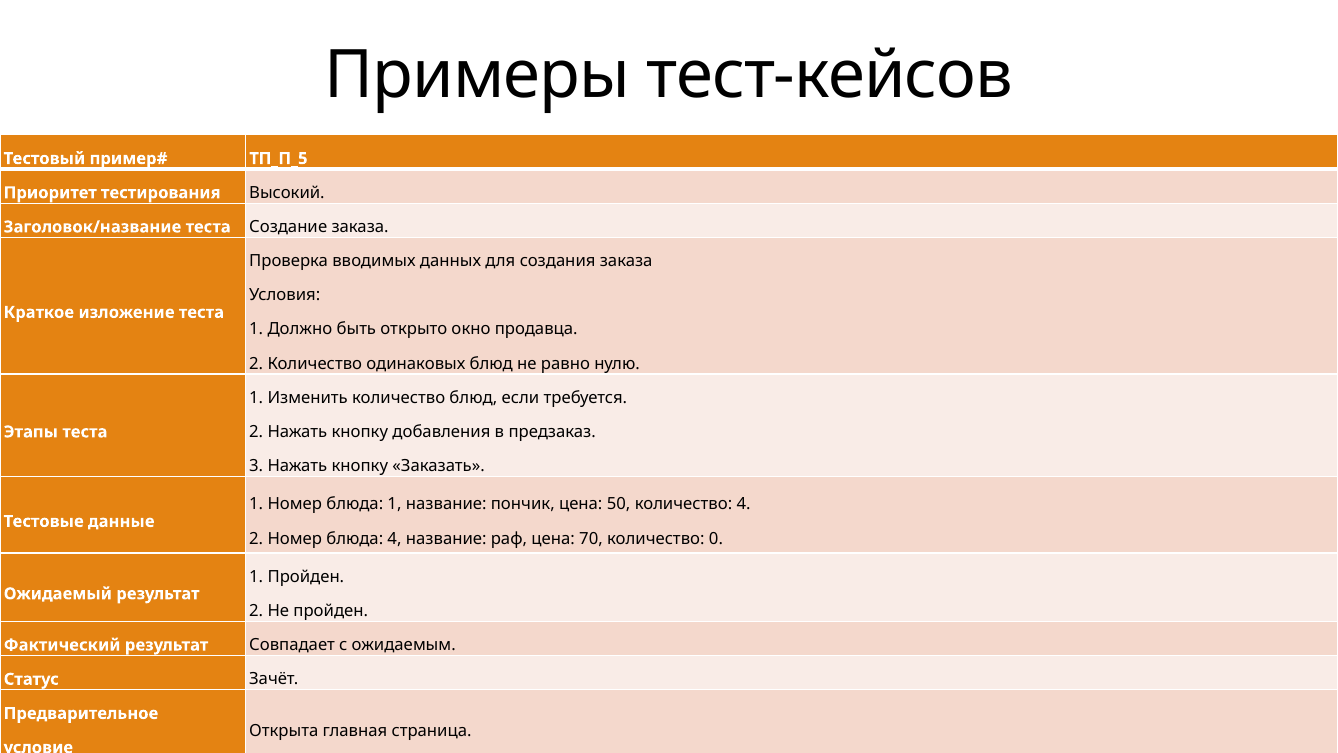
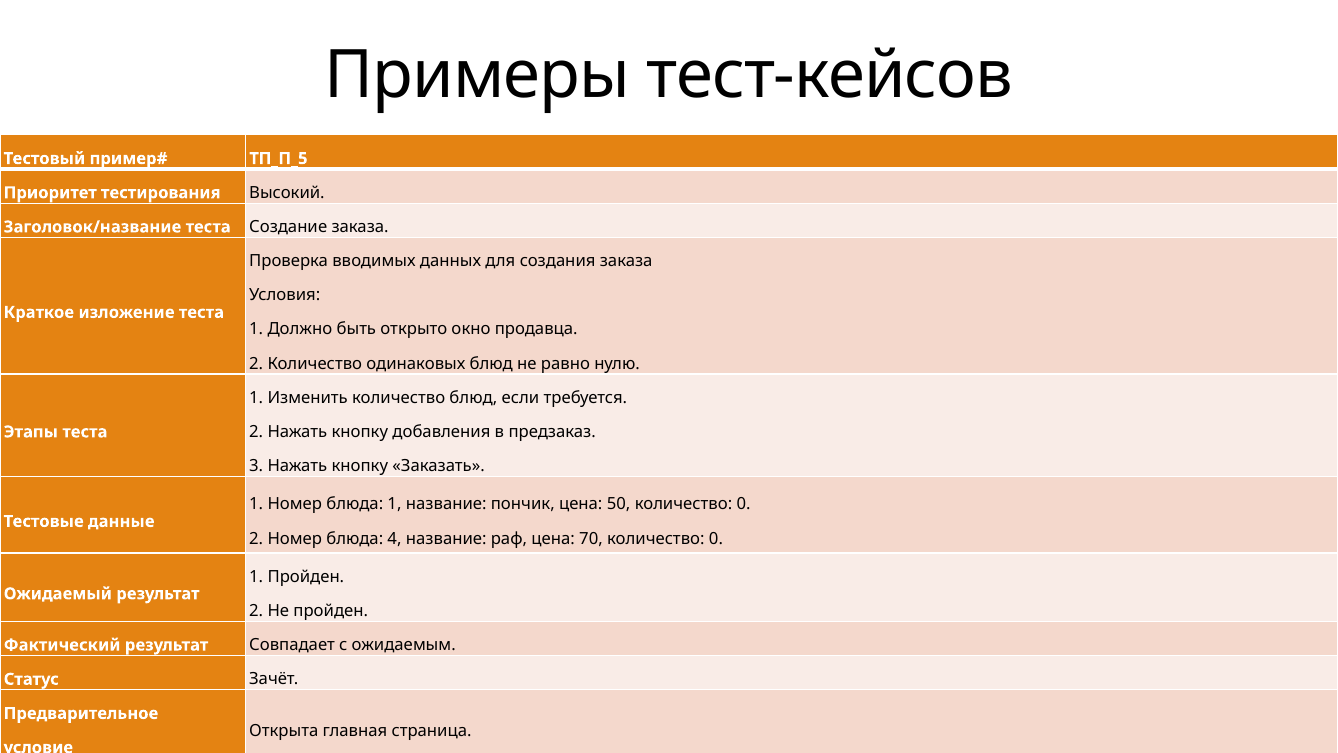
50 количество 4: 4 -> 0 (744, 504)
